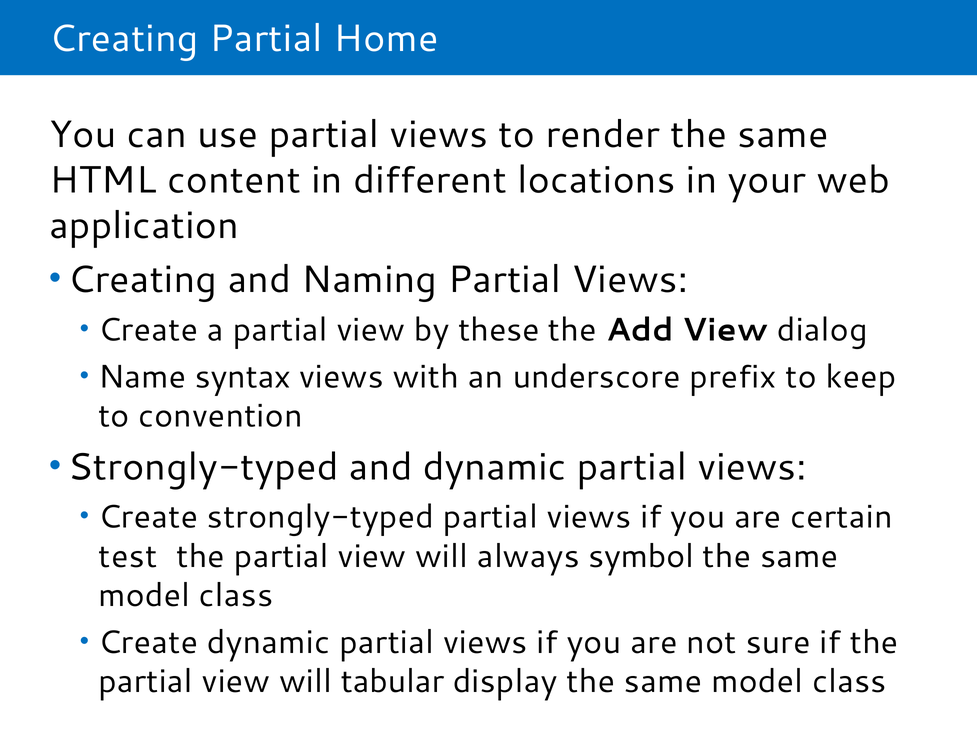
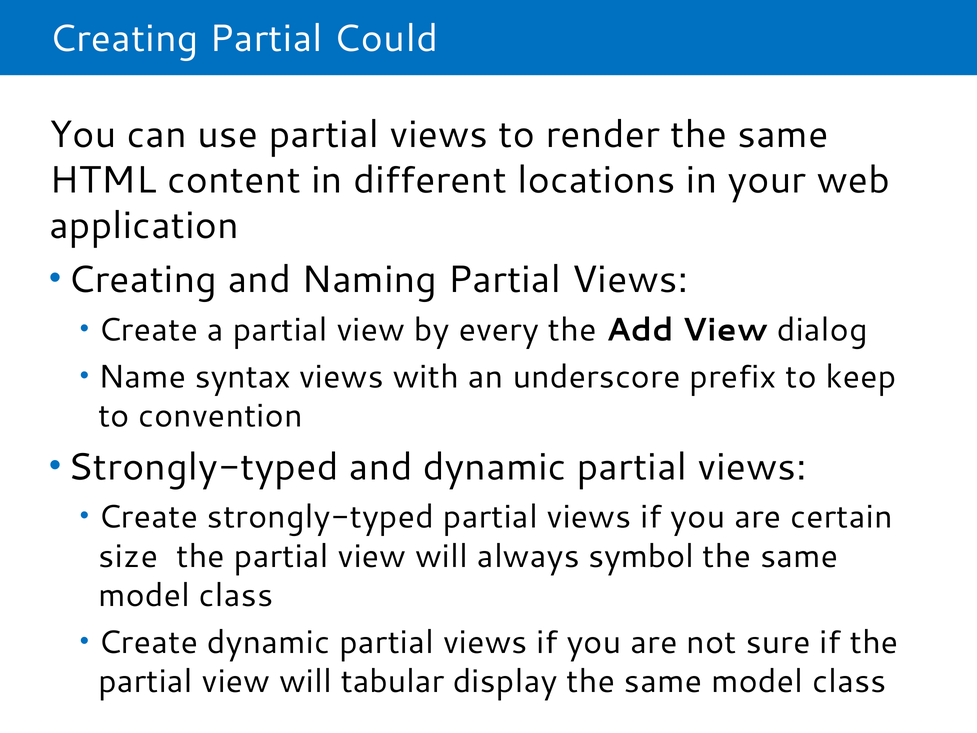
Home: Home -> Could (386, 39)
these: these -> every (499, 330)
test: test -> size (128, 556)
